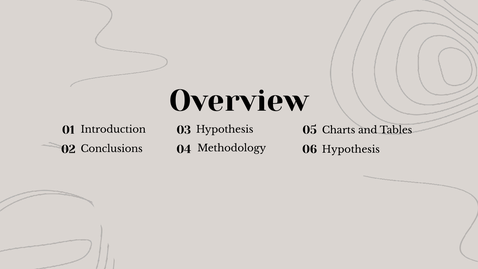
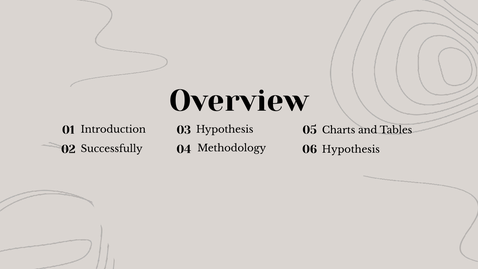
Conclusions: Conclusions -> Successfully (112, 149)
